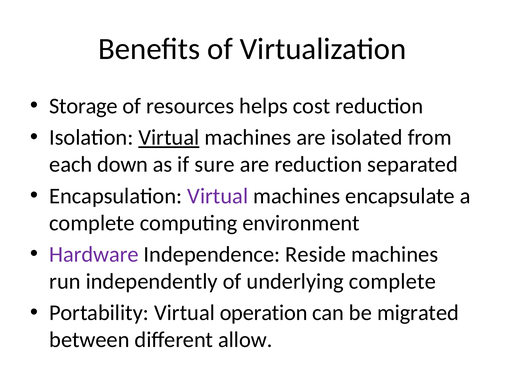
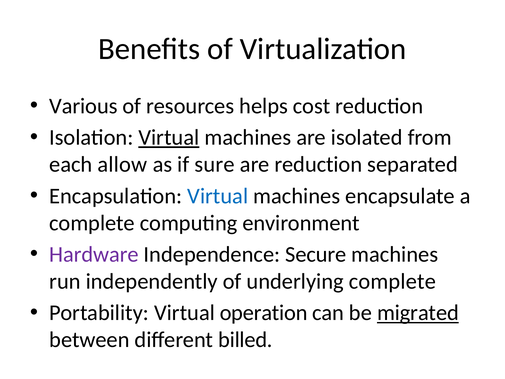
Storage: Storage -> Various (83, 106)
down: down -> allow (122, 164)
Virtual colour: purple -> blue (218, 196)
Reside: Reside -> Secure (316, 254)
migrated underline: none -> present (418, 313)
allow: allow -> billed (245, 340)
